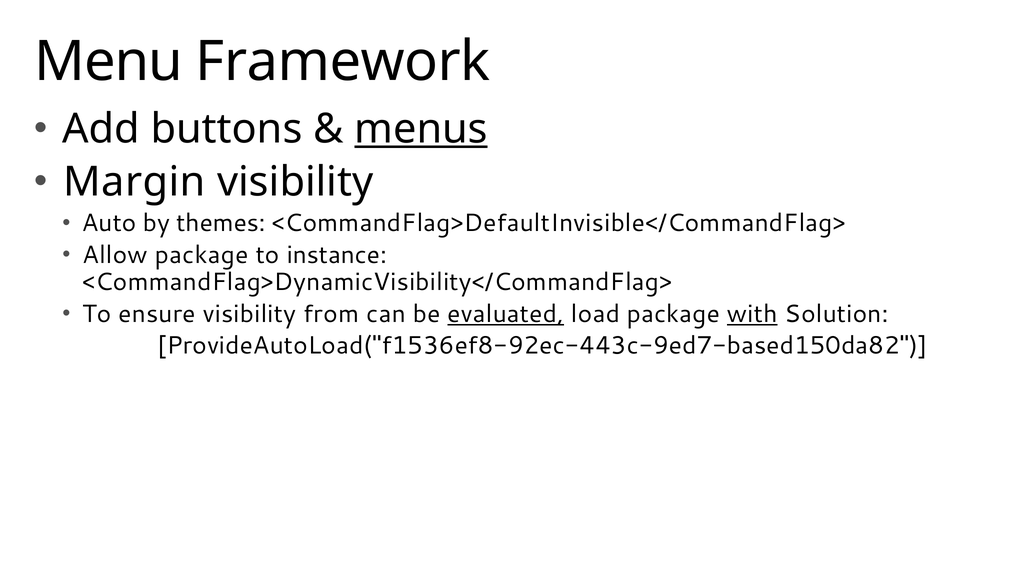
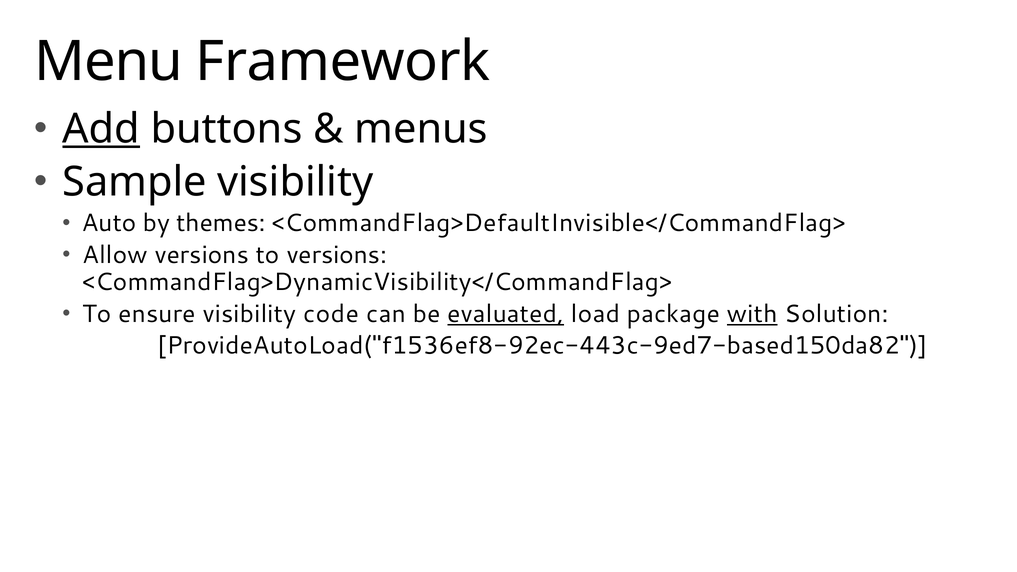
Add underline: none -> present (101, 129)
menus underline: present -> none (421, 129)
Margin: Margin -> Sample (135, 182)
Allow package: package -> versions (202, 255)
to instance: instance -> versions (337, 255)
from: from -> code (331, 314)
